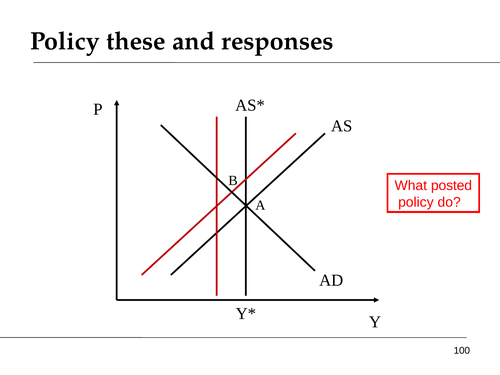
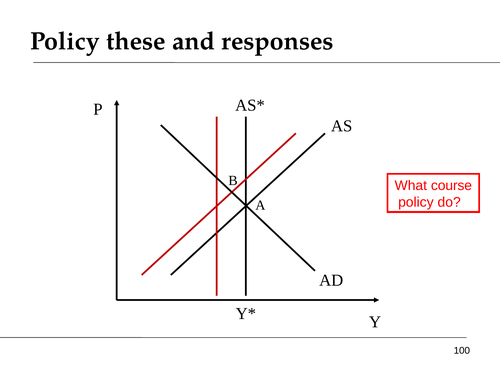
posted: posted -> course (452, 186)
